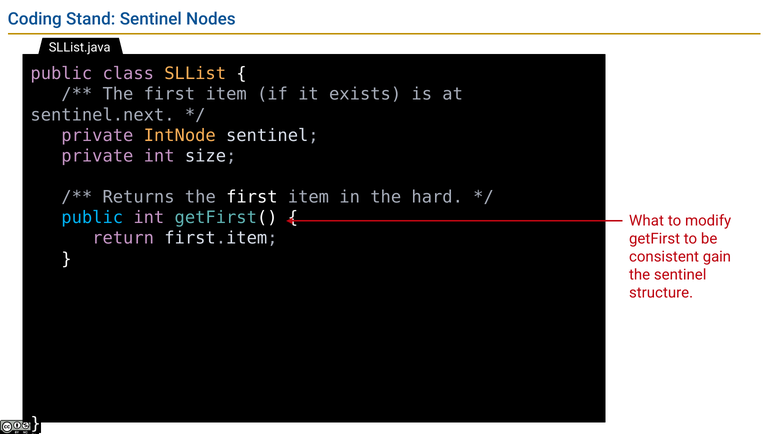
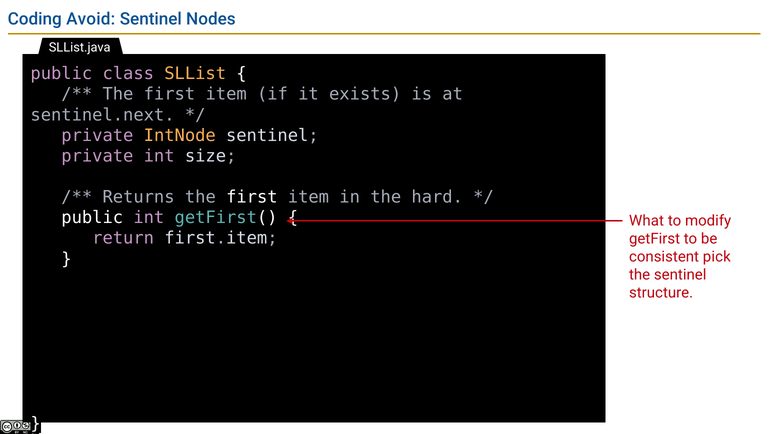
Stand: Stand -> Avoid (91, 19)
public colour: light blue -> white (92, 218)
gain: gain -> pick (717, 257)
